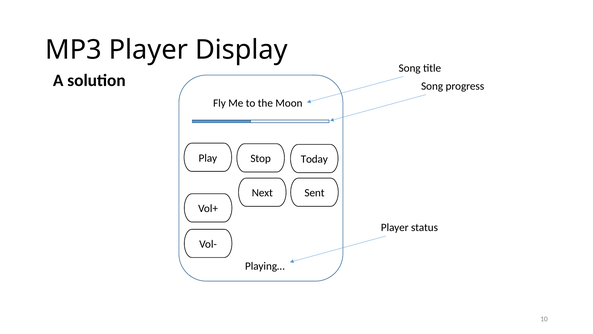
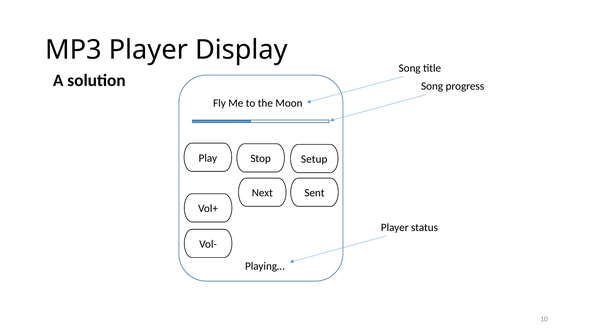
Today: Today -> Setup (314, 159)
